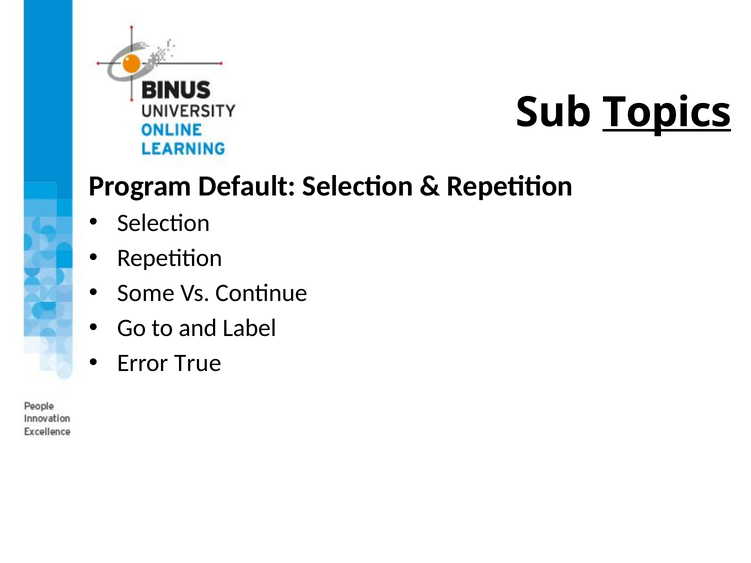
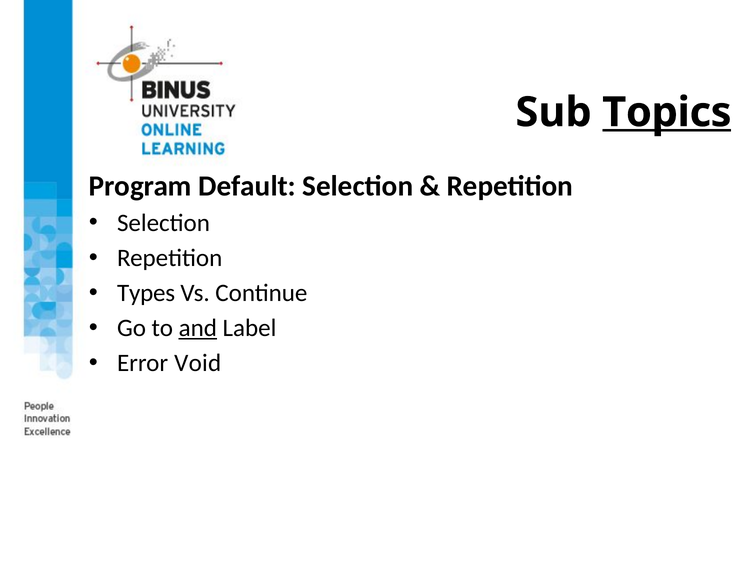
Some: Some -> Types (146, 293)
and underline: none -> present (198, 328)
True: True -> Void (198, 363)
